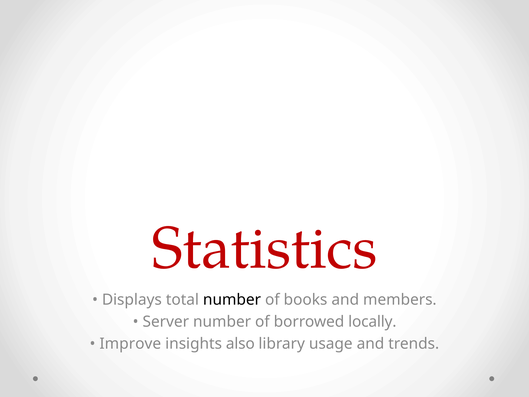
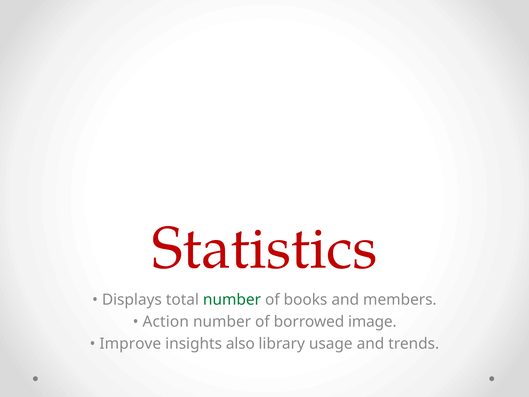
number colour: black -> green (232, 300)
Server: Server -> Action (166, 322)
locally: locally -> image (372, 322)
